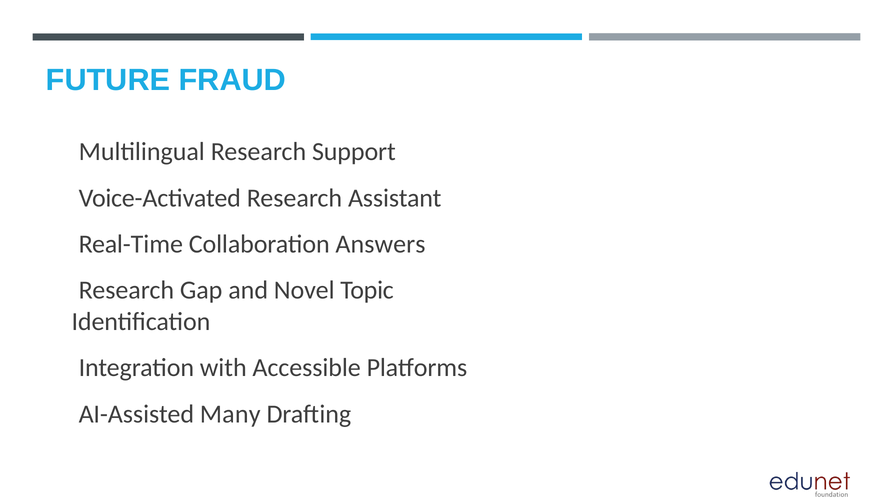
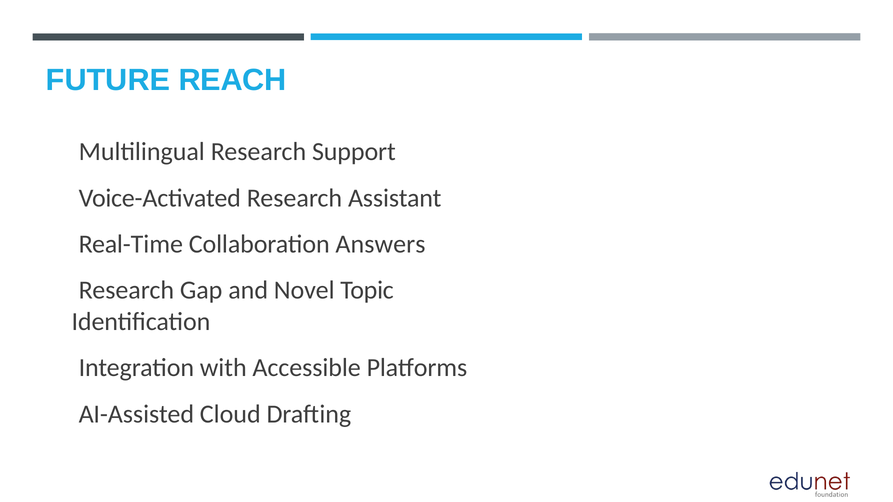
FRAUD: FRAUD -> REACH (232, 80)
Many: Many -> Cloud (230, 414)
